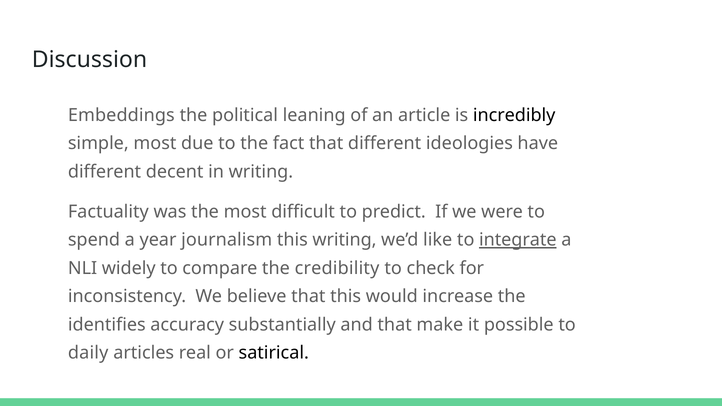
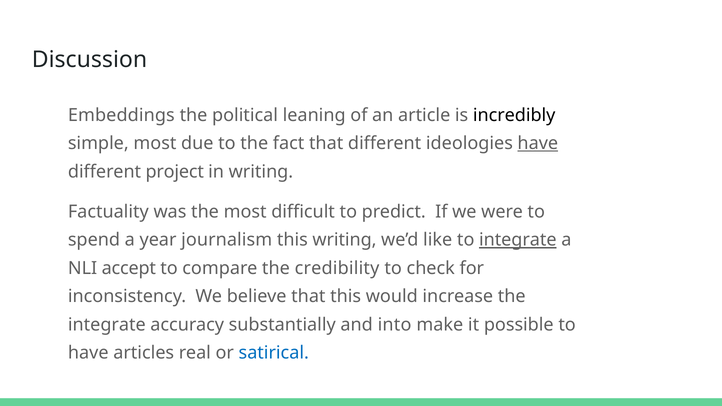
have underline: none -> present (538, 143)
decent: decent -> project (175, 172)
widely: widely -> accept (129, 268)
identifies: identifies -> integrate (107, 325)
and that: that -> into (395, 325)
daily: daily -> have (88, 353)
satirical colour: black -> blue (274, 353)
